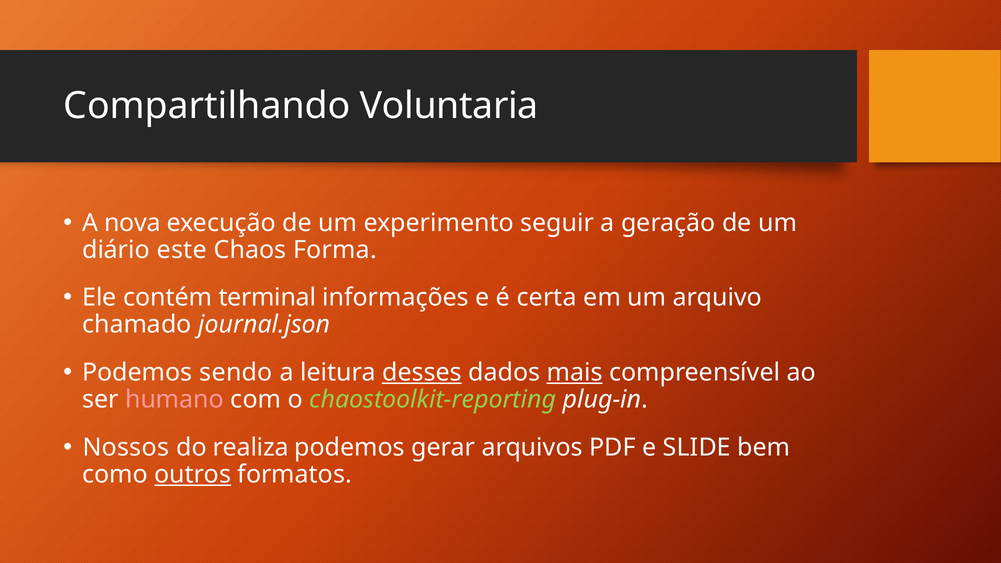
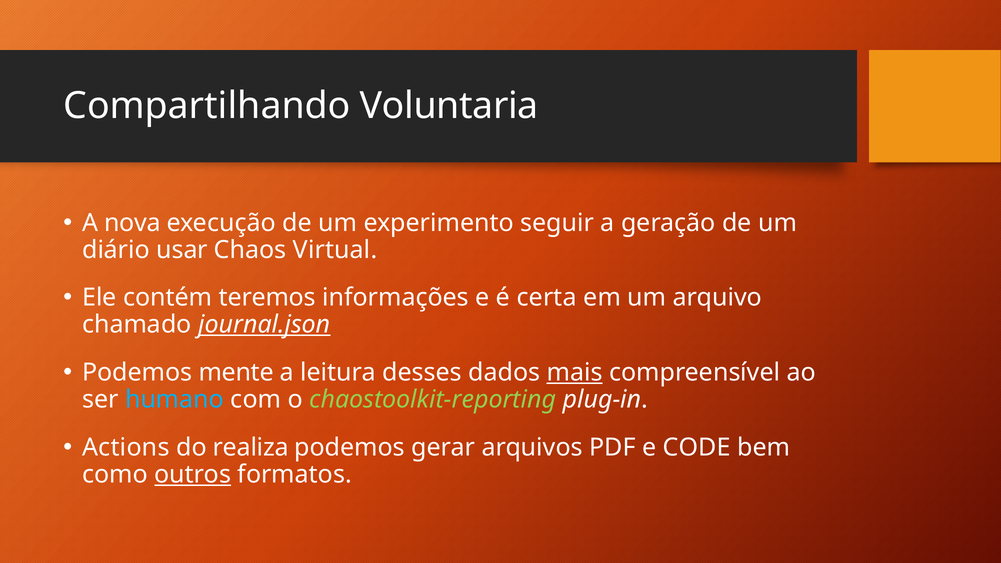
este: este -> usar (182, 250)
Forma: Forma -> Virtual (335, 250)
terminal: terminal -> teremos (267, 298)
journal.json underline: none -> present (264, 325)
sendo: sendo -> mente (236, 373)
desses underline: present -> none (422, 373)
humano colour: pink -> light blue (175, 400)
Nossos: Nossos -> Actions (126, 448)
SLIDE: SLIDE -> CODE (697, 448)
